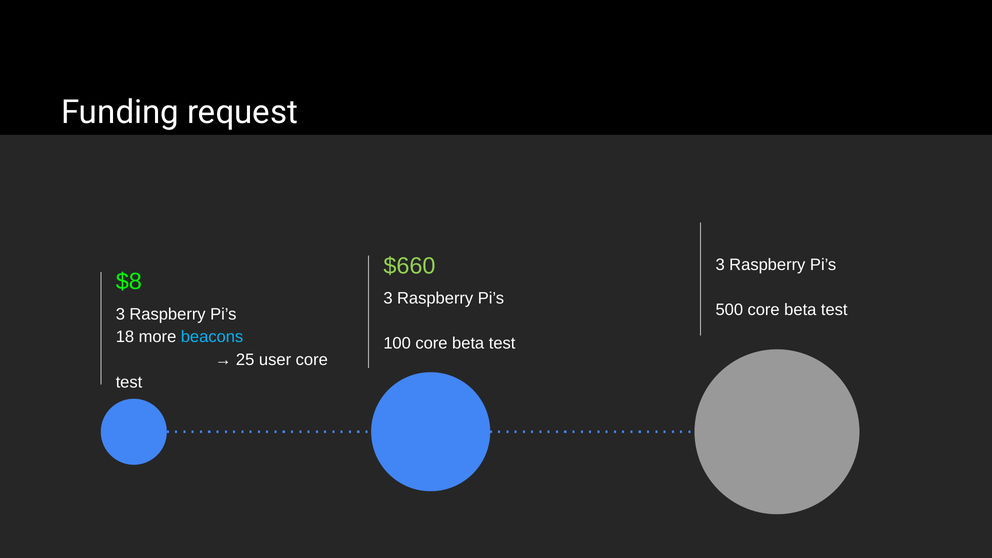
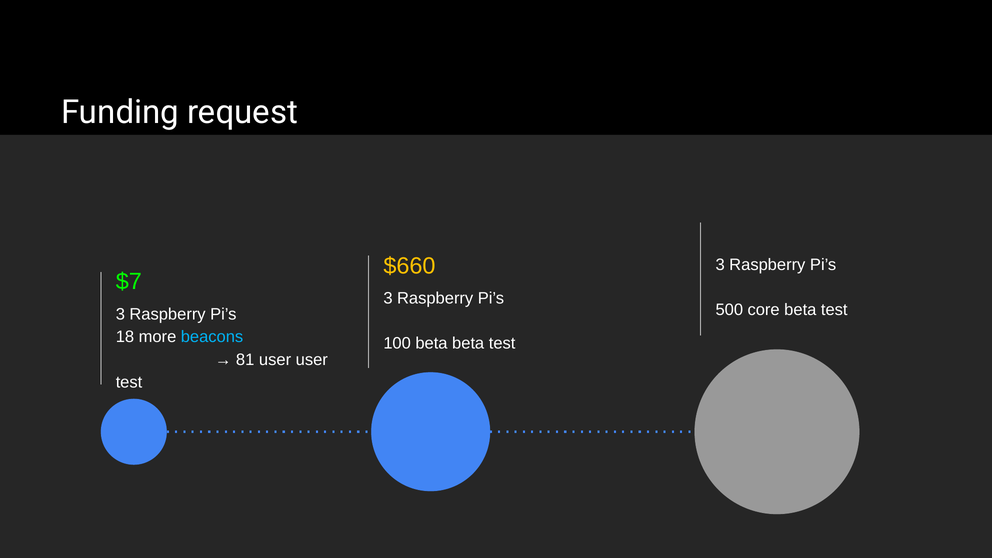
$660 colour: light green -> yellow (409, 266)
$8: $8 -> $7 (129, 282)
100 core: core -> beta (431, 343)
25: 25 -> 81 (245, 360)
user core: core -> user (312, 360)
